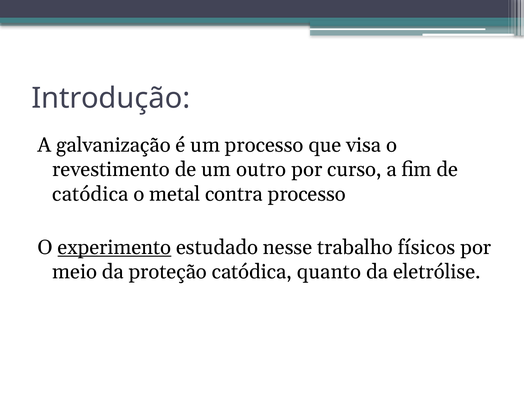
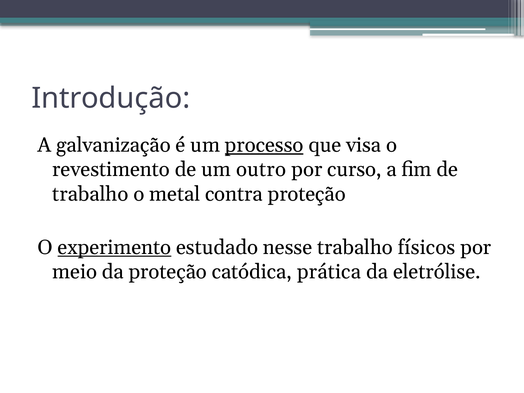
processo underline: none -> present (264, 145)
catódica: catódica -> trabalho (90, 194)
contra processo: processo -> proteção (307, 194)
quanto: quanto -> prática (329, 272)
